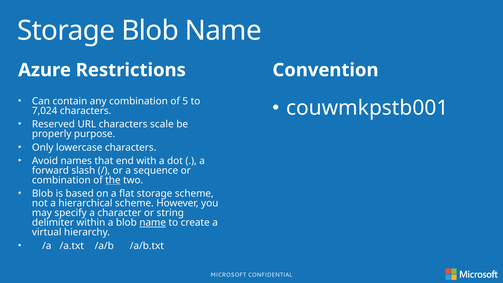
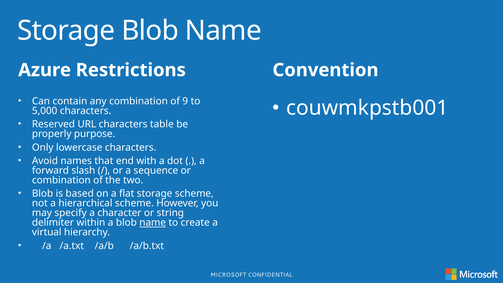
5: 5 -> 9 (185, 101)
7,024: 7,024 -> 5,000 (45, 111)
scale: scale -> table (162, 124)
the underline: present -> none (113, 180)
